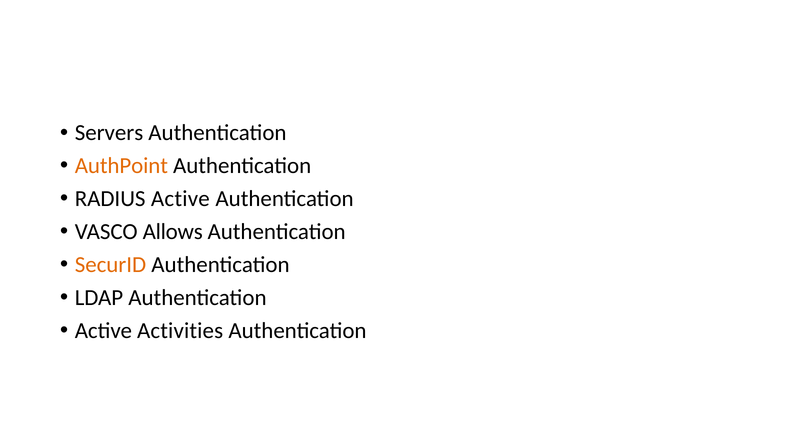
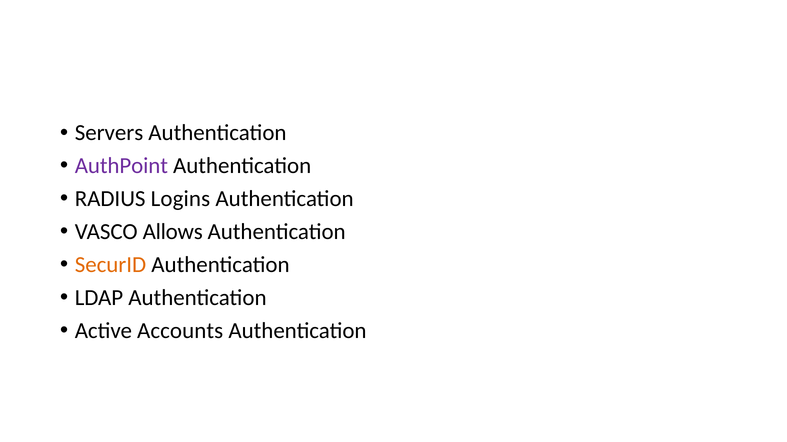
AuthPoint colour: orange -> purple (121, 166)
RADIUS Active: Active -> Logins (180, 199)
Activities: Activities -> Accounts (180, 331)
